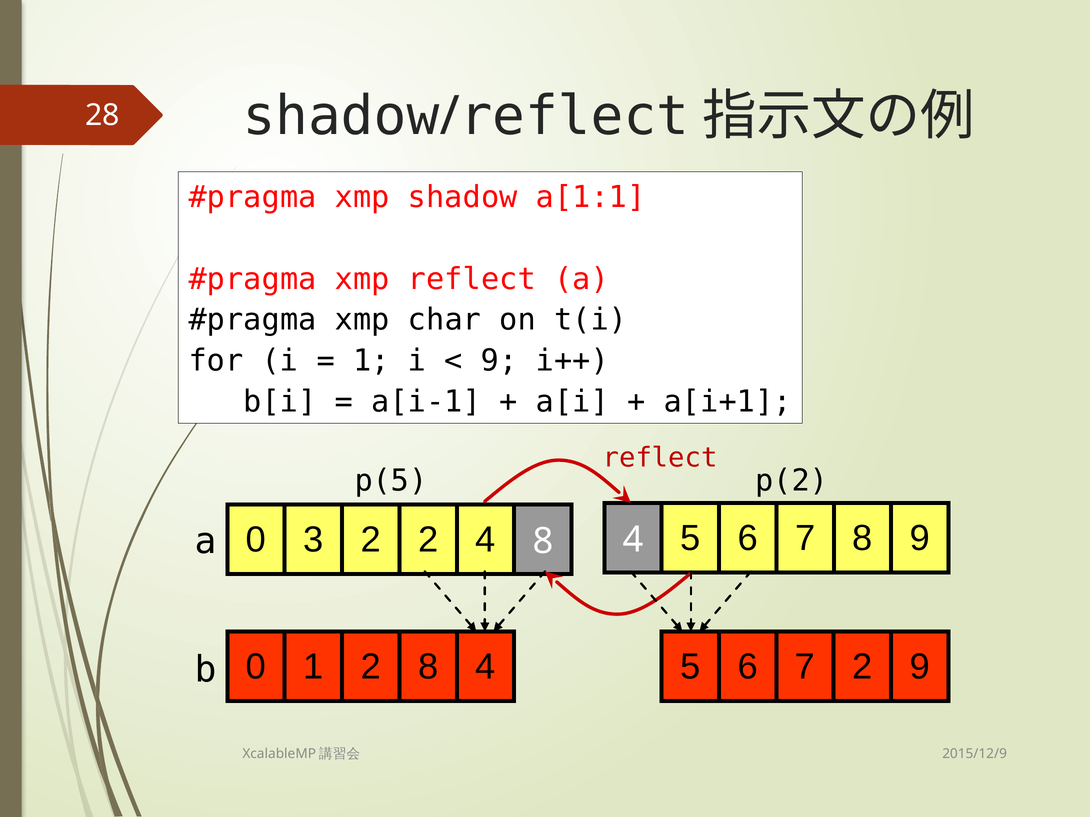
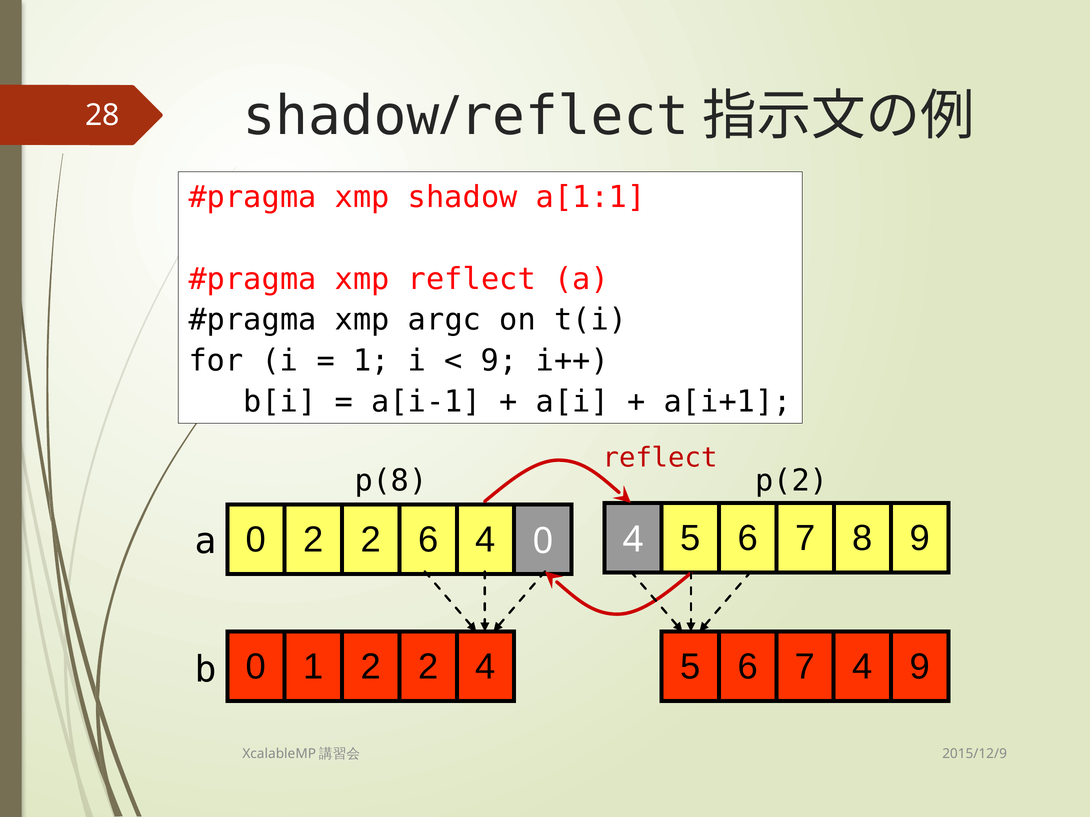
char: char -> argc (444, 320)
p(5: p(5 -> p(8 (391, 481)
0 3: 3 -> 2 (313, 540)
2 2: 2 -> 6 (428, 540)
4 8: 8 -> 0 (543, 542)
1 2 8: 8 -> 2 (428, 667)
7 2: 2 -> 4 (862, 667)
